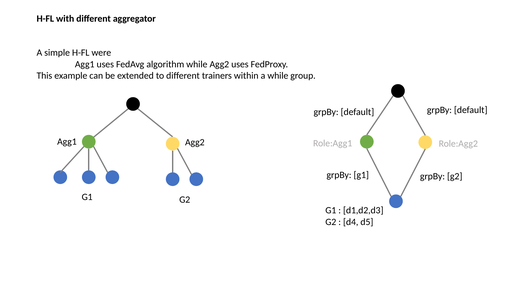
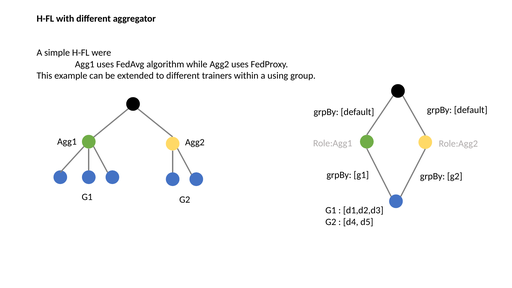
a while: while -> using (278, 76)
